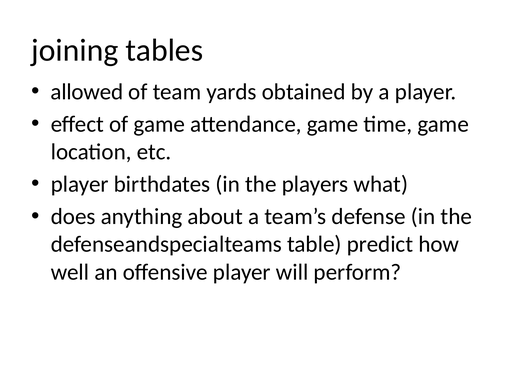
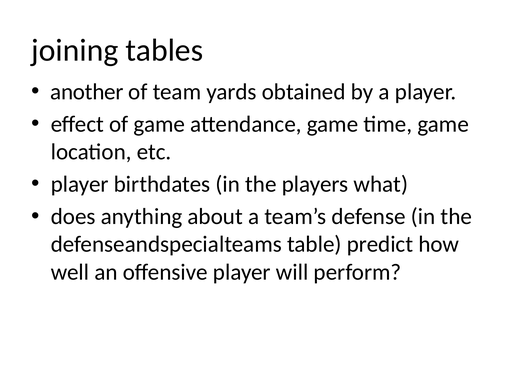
allowed: allowed -> another (87, 92)
